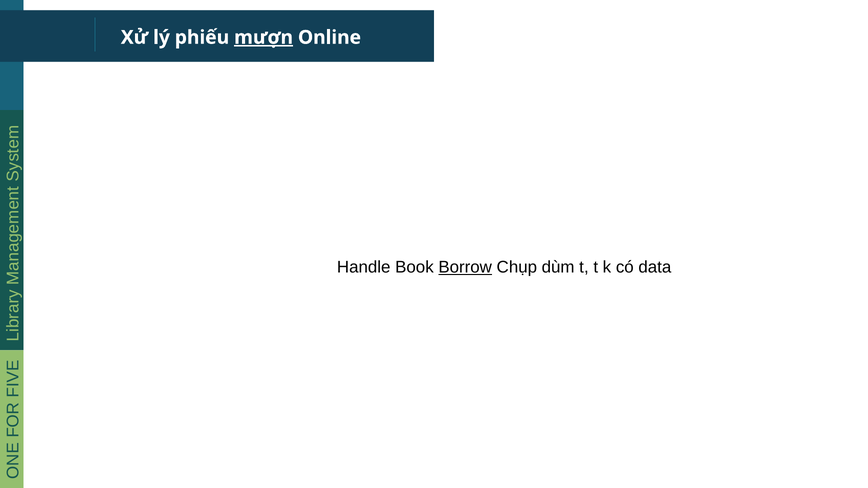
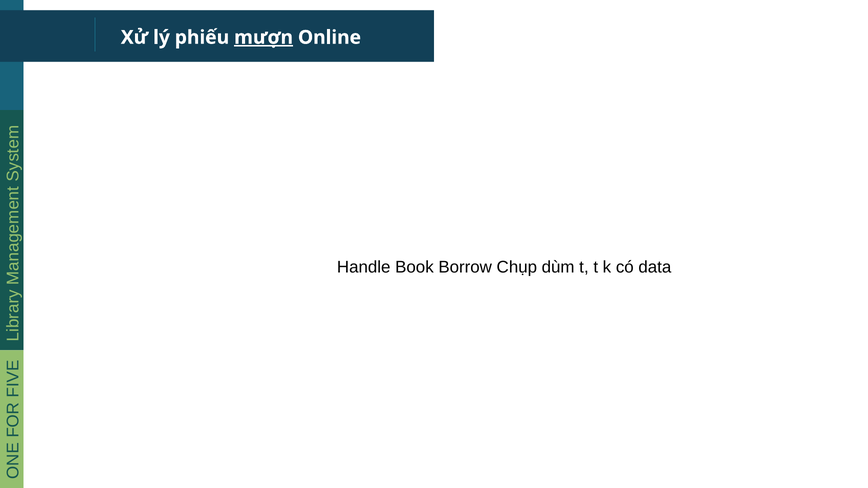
Borrow underline: present -> none (465, 268)
